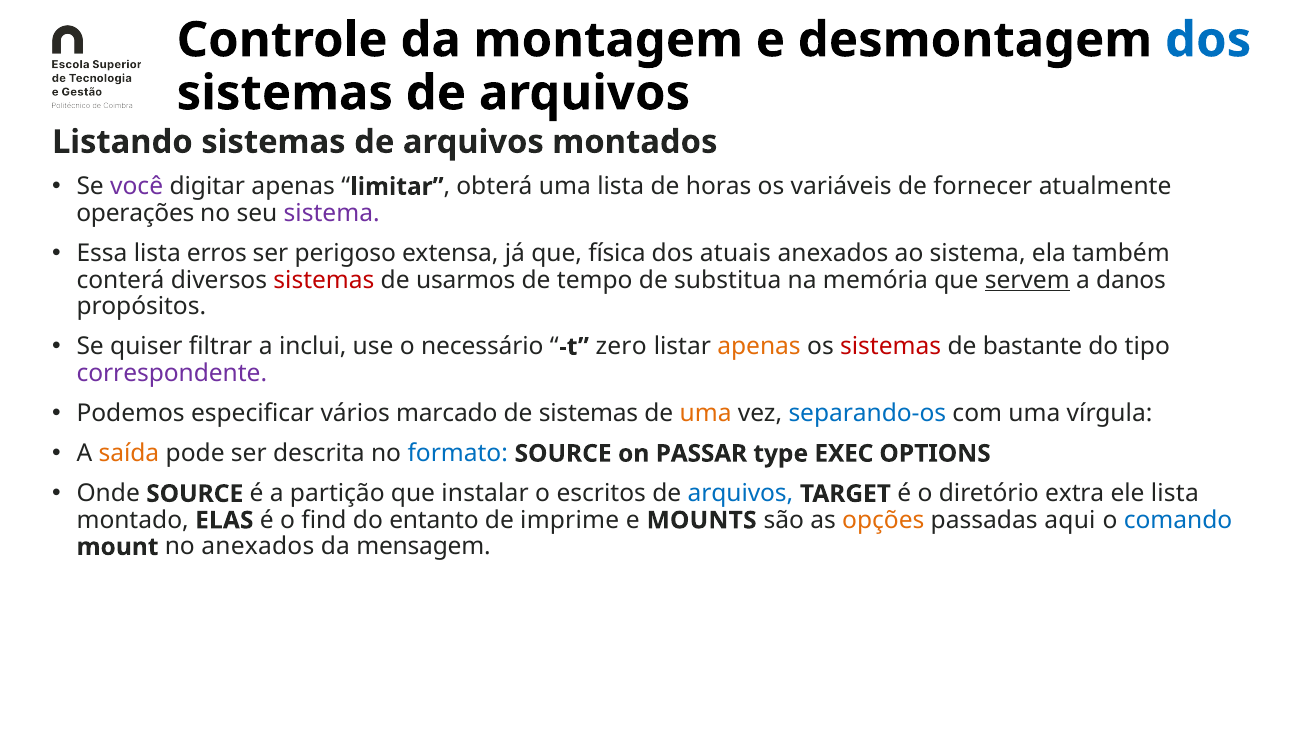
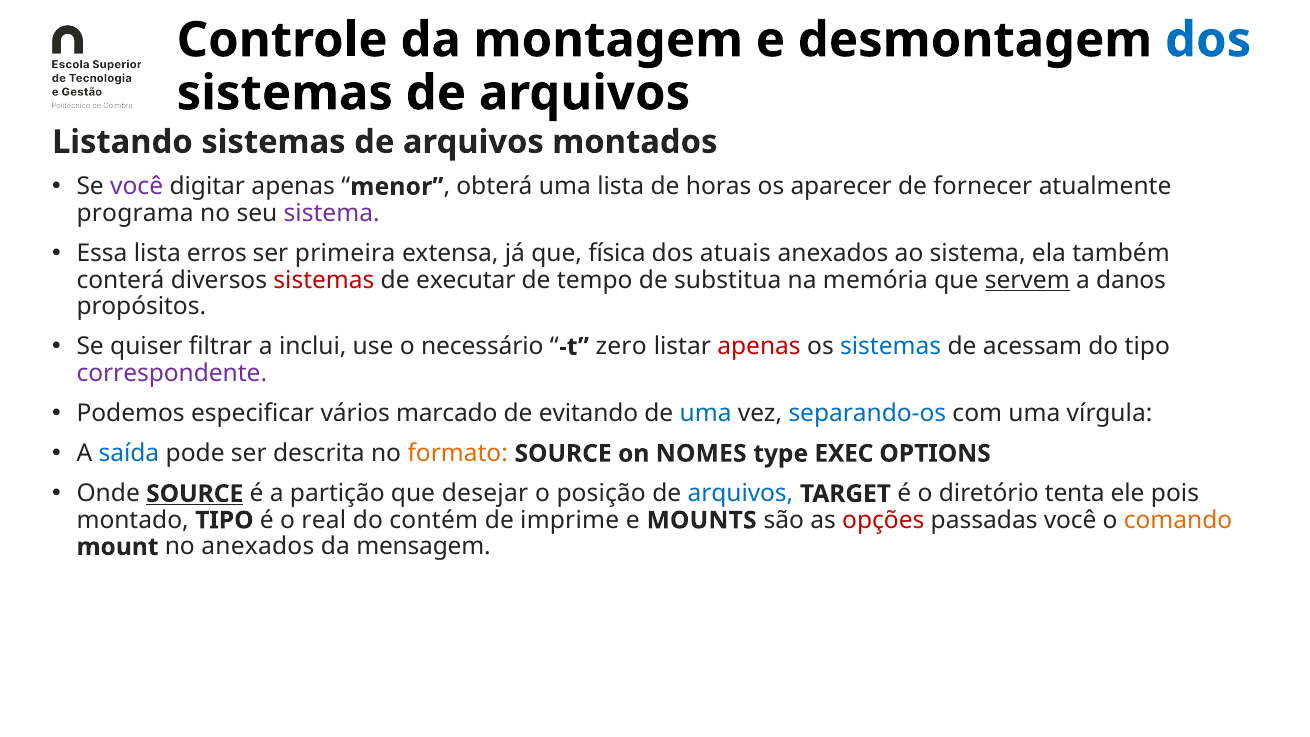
limitar: limitar -> menor (397, 187)
variáveis: variáveis -> aparecer (841, 187)
operações: operações -> programa (135, 213)
perigoso: perigoso -> primeira (345, 253)
usarmos: usarmos -> executar (466, 280)
apenas colour: orange -> red (759, 347)
sistemas colour: red -> blue (891, 347)
bastante: bastante -> acessam (1033, 347)
de sistemas: sistemas -> evitando (589, 413)
uma colour: orange -> blue (706, 413)
saída colour: orange -> blue (129, 454)
formato colour: blue -> orange (458, 454)
PASSAR: PASSAR -> NOMES (701, 454)
SOURCE underline: none -> present (195, 494)
instalar: instalar -> desejar (485, 494)
escritos: escritos -> posição (601, 494)
extra: extra -> tenta (1075, 494)
ele lista: lista -> pois (1175, 494)
montado ELAS: ELAS -> TIPO (224, 520)
find: find -> real (324, 520)
entanto: entanto -> contém (434, 520)
opções colour: orange -> red (883, 520)
passadas aqui: aqui -> você (1070, 520)
comando colour: blue -> orange (1178, 520)
